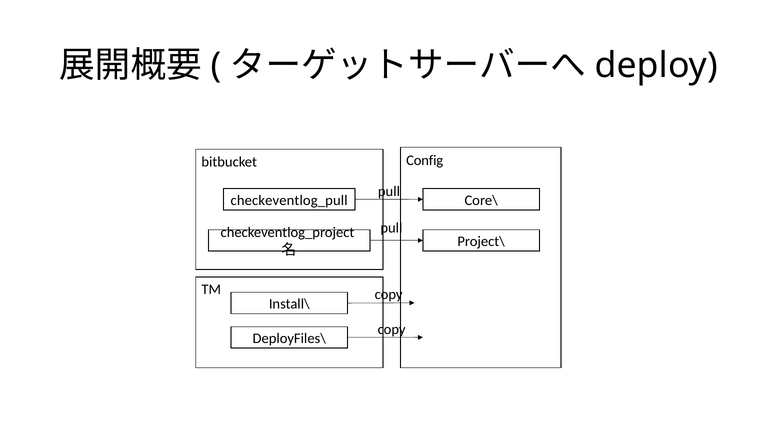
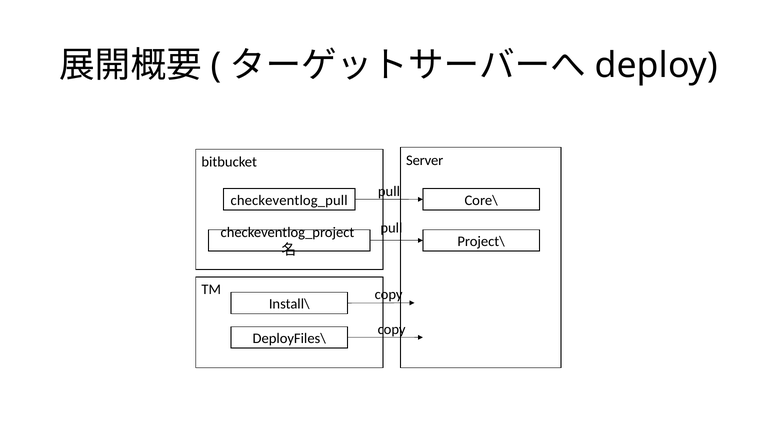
Config: Config -> Server (425, 161)
